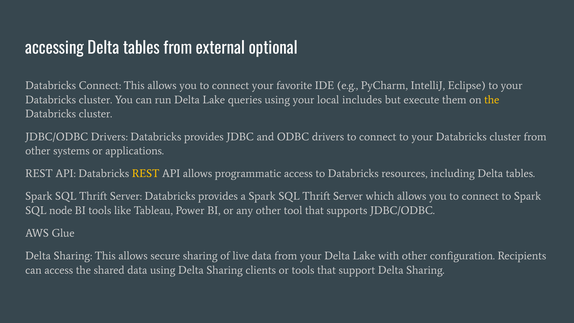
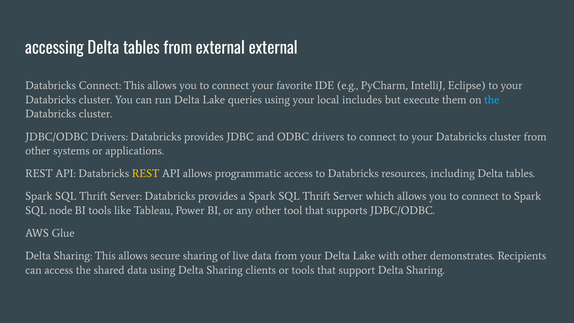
external optional: optional -> external (273, 48)
the colour: yellow -> light blue (492, 100)
configuration: configuration -> demonstrates (462, 256)
